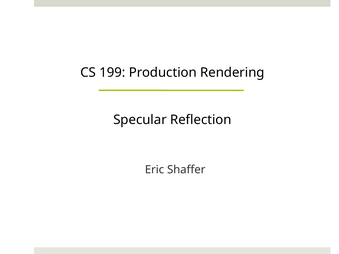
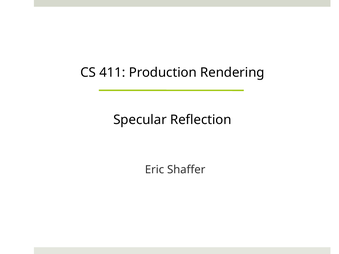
199: 199 -> 411 (112, 72)
